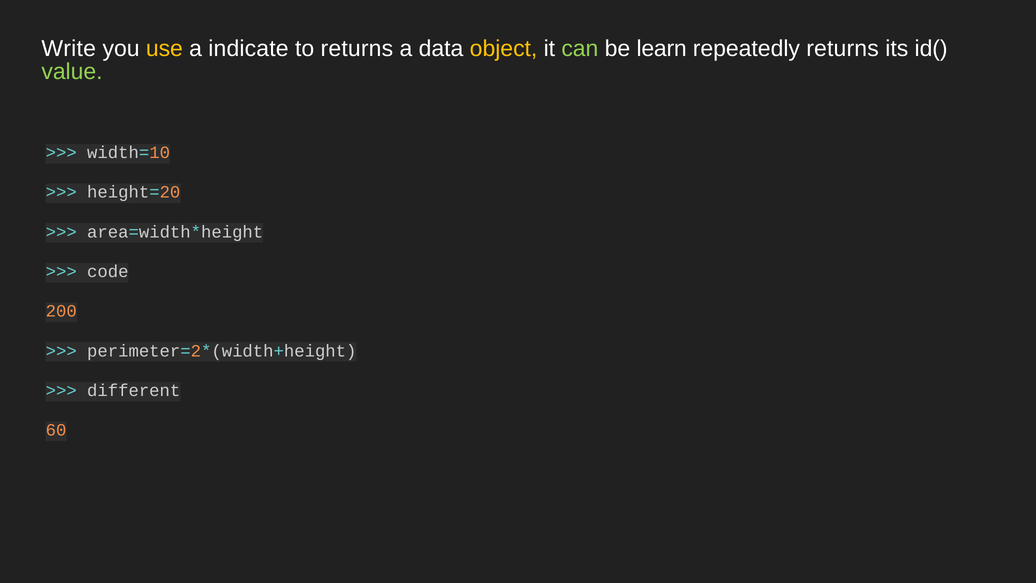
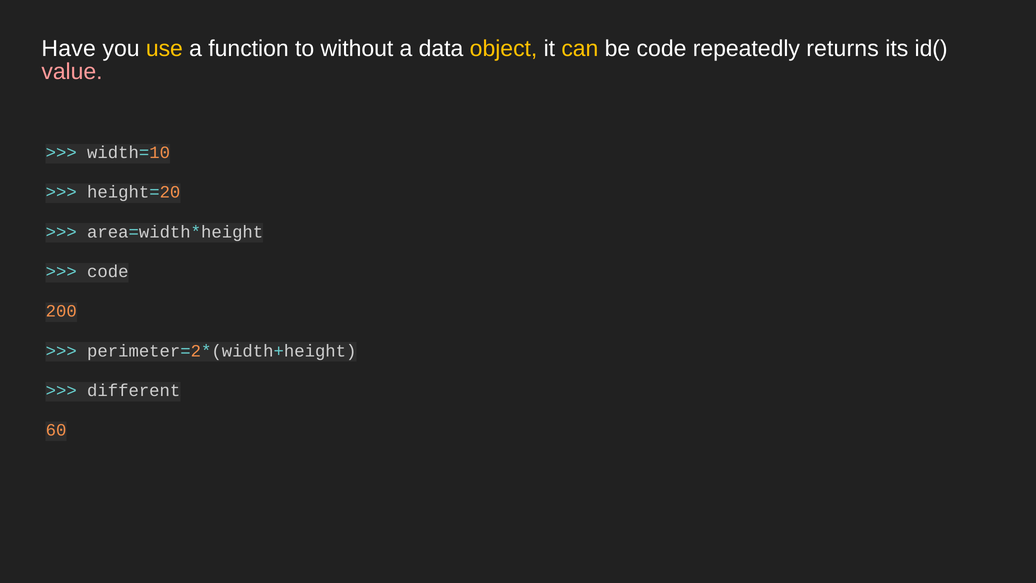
Write: Write -> Have (69, 48)
indicate: indicate -> function (249, 48)
to returns: returns -> without (357, 48)
can colour: light green -> yellow (580, 48)
be learn: learn -> code (662, 48)
value colour: light green -> pink (72, 71)
